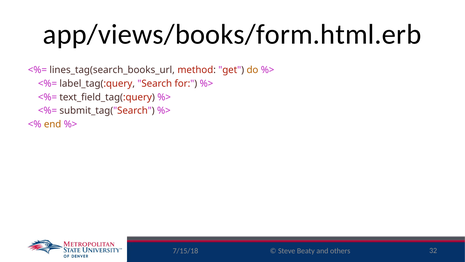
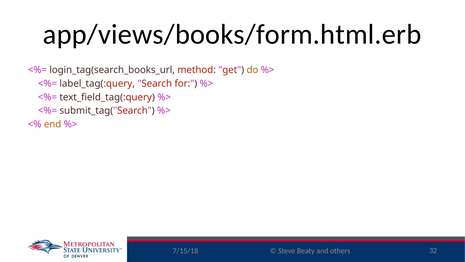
lines_tag(search_books_url: lines_tag(search_books_url -> login_tag(search_books_url (112, 70)
